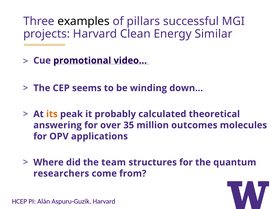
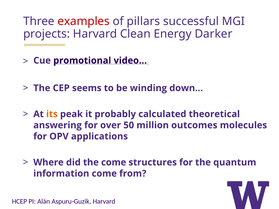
examples colour: black -> red (84, 21)
Similar: Similar -> Darker (214, 34)
35: 35 -> 50 (129, 125)
the team: team -> come (114, 163)
researchers: researchers -> information (61, 174)
